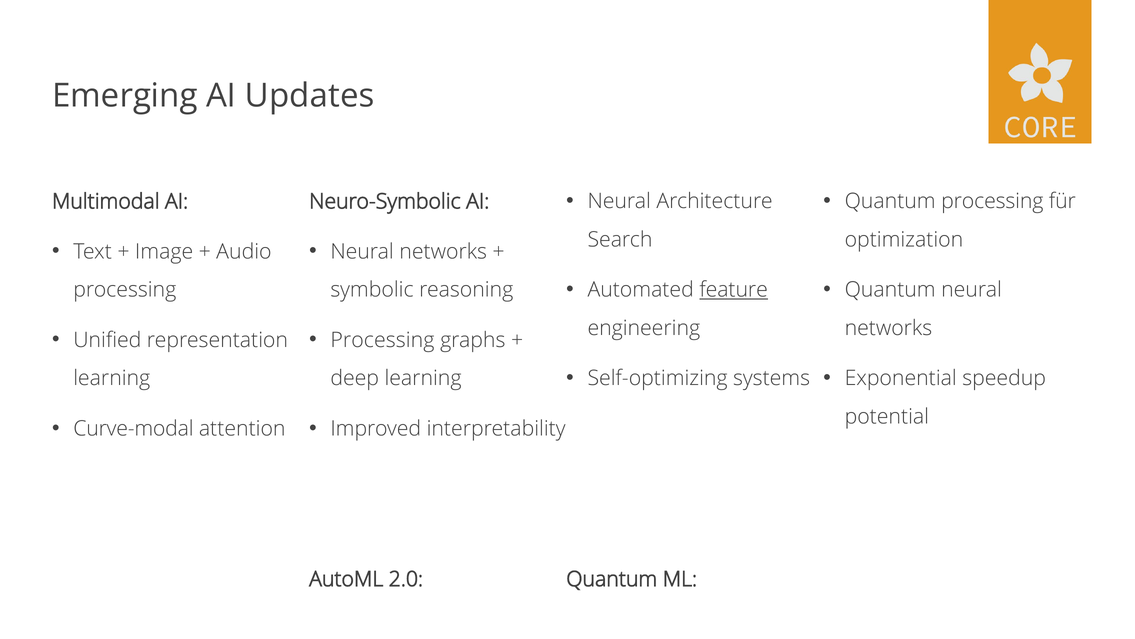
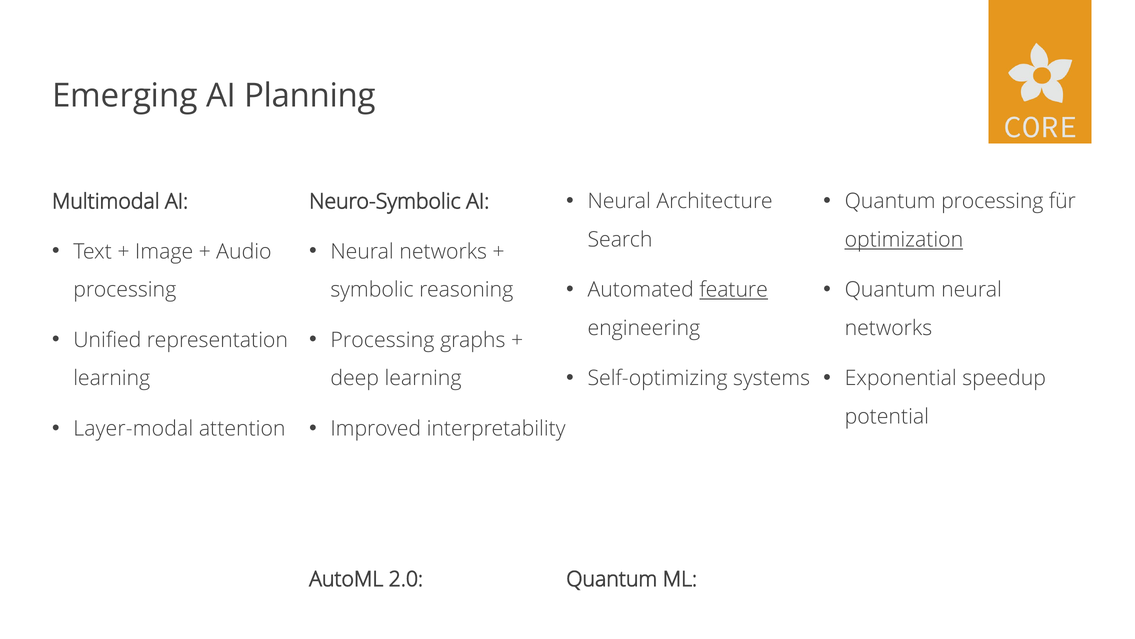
Updates: Updates -> Planning (310, 95)
optimization underline: none -> present (904, 240)
Curve-modal: Curve-modal -> Layer-modal (133, 428)
